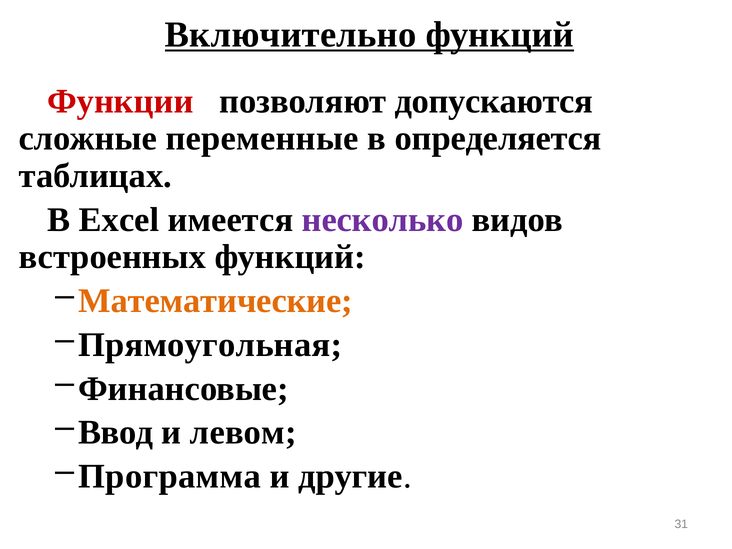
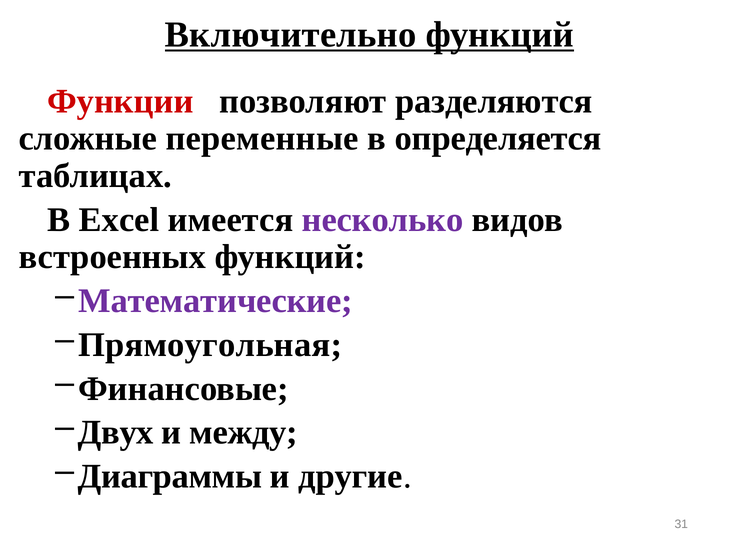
допускаются: допускаются -> разделяются (494, 101)
Математические colour: orange -> purple (216, 301)
Ввод: Ввод -> Двух (116, 433)
левом: левом -> между (244, 433)
Программа: Программа -> Диаграммы (170, 476)
